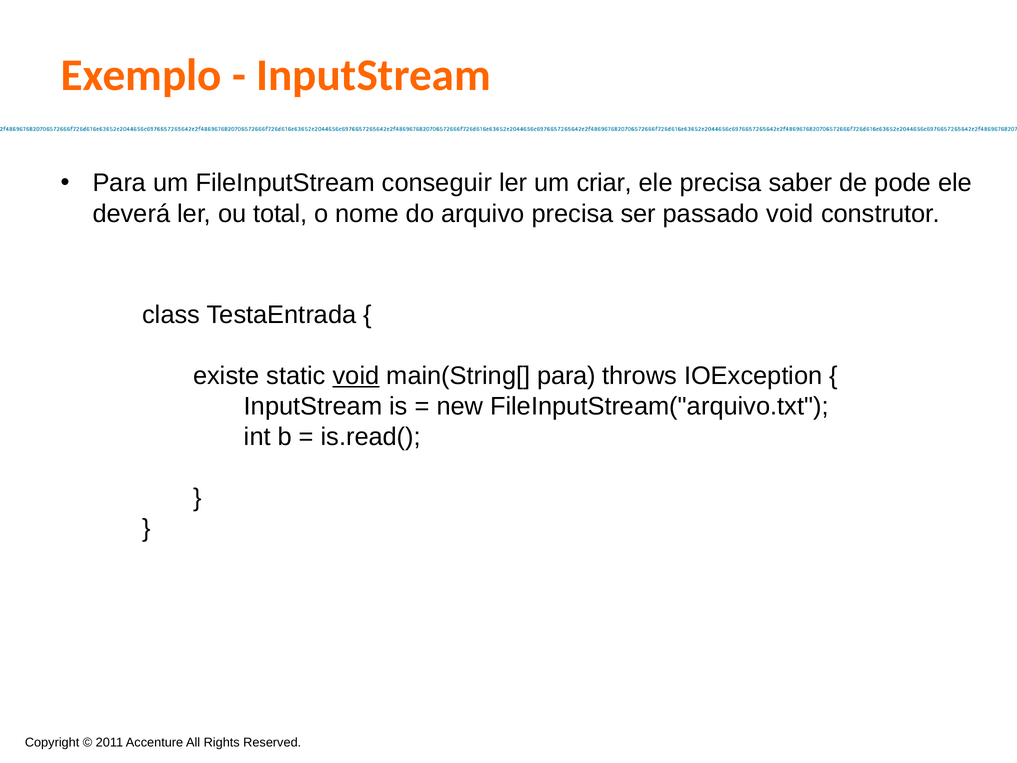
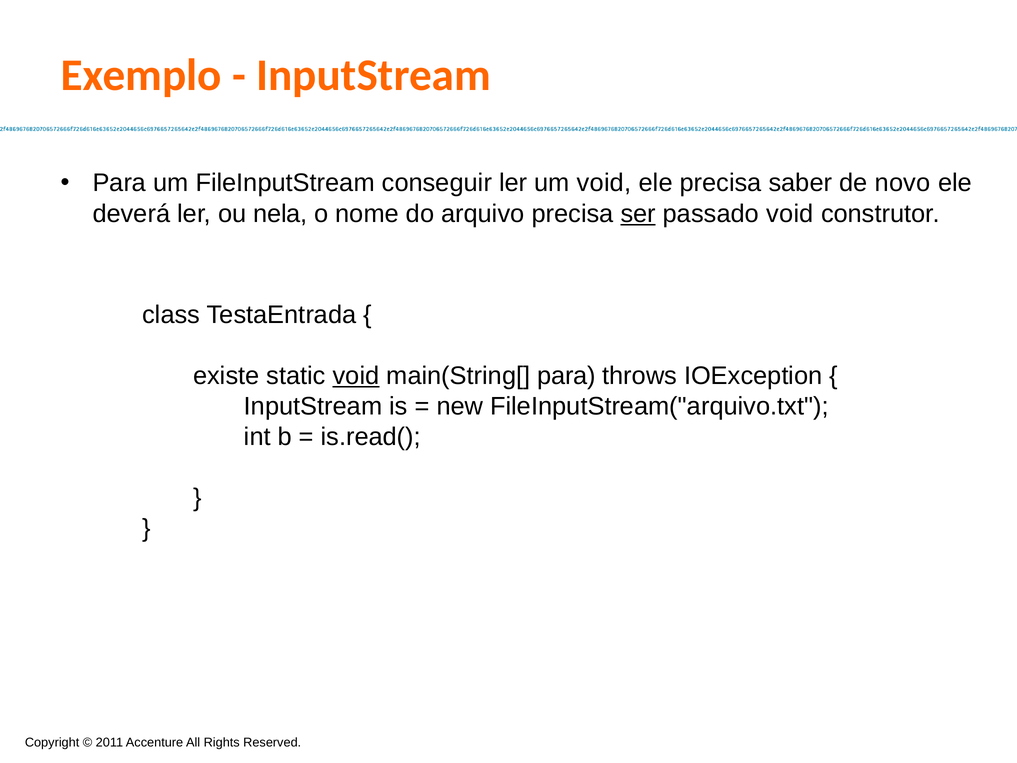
um criar: criar -> void (604, 183)
pode: pode -> novo (903, 183)
total: total -> nela (280, 214)
ser underline: none -> present (638, 214)
